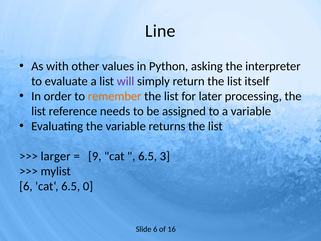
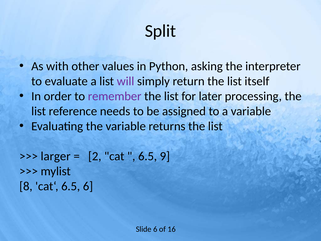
Line: Line -> Split (161, 31)
remember colour: orange -> purple (115, 96)
9: 9 -> 2 (95, 156)
3: 3 -> 9 (165, 156)
6: 6 -> 8 (26, 186)
6.5 0: 0 -> 6 (88, 186)
